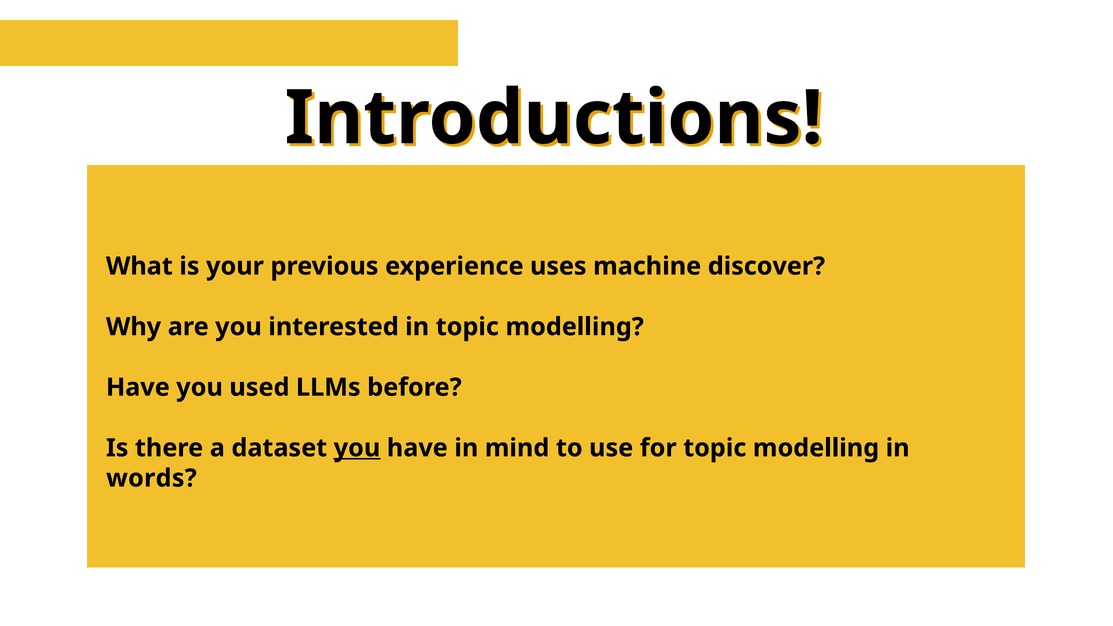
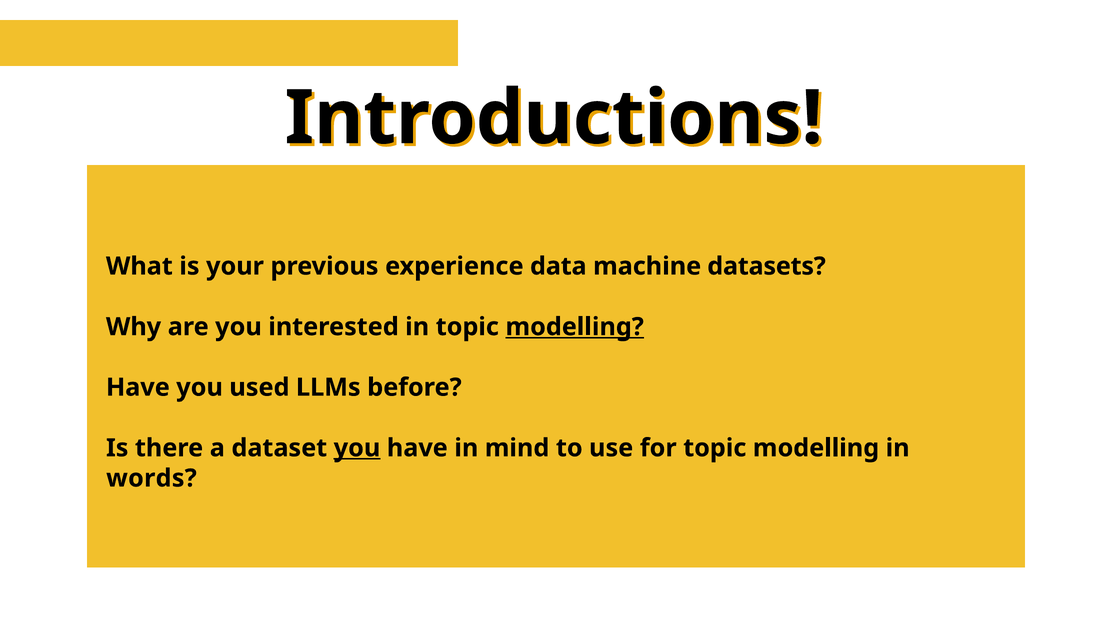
uses: uses -> data (558, 266)
discover: discover -> datasets (767, 266)
modelling underline: none -> present (575, 327)
